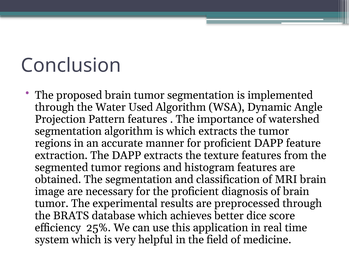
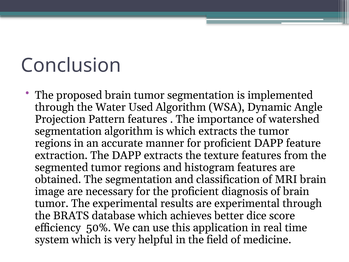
are preprocessed: preprocessed -> experimental (247, 203)
25%: 25% -> 50% (99, 227)
